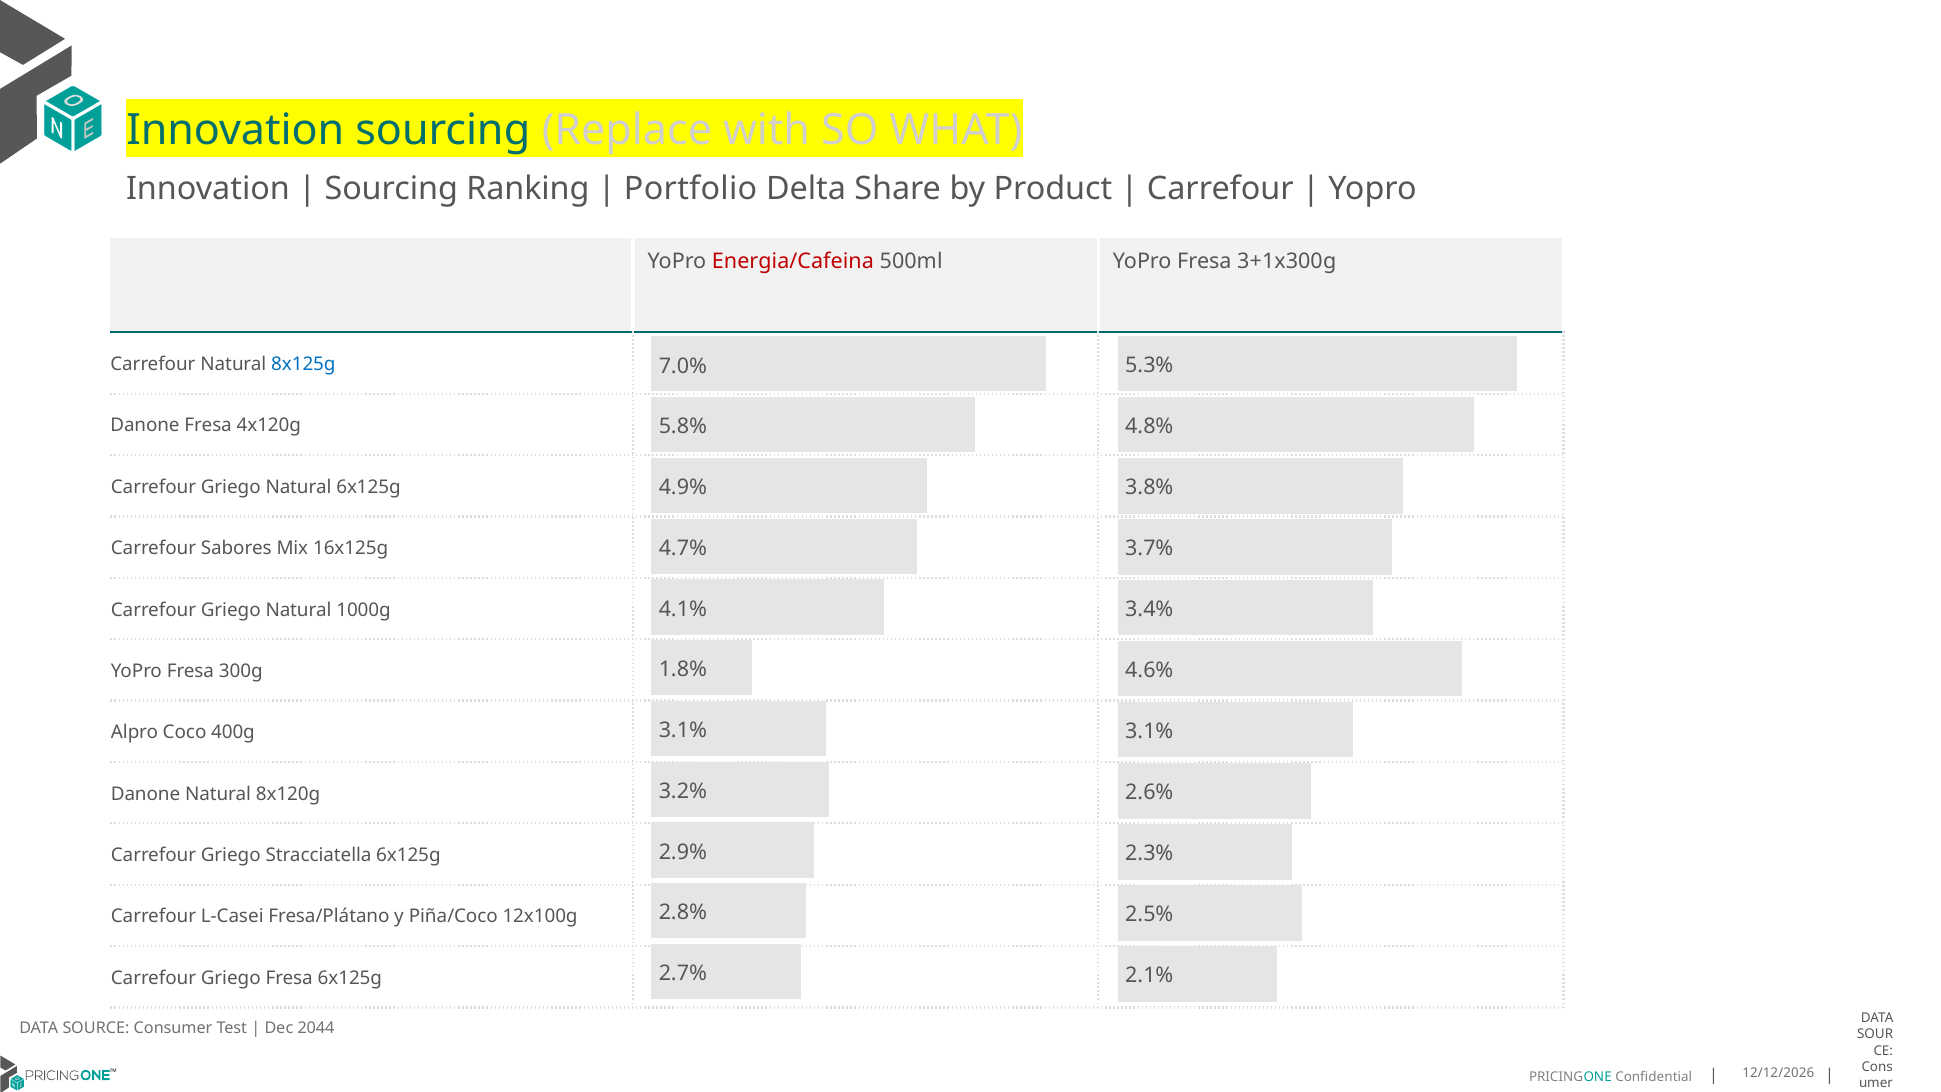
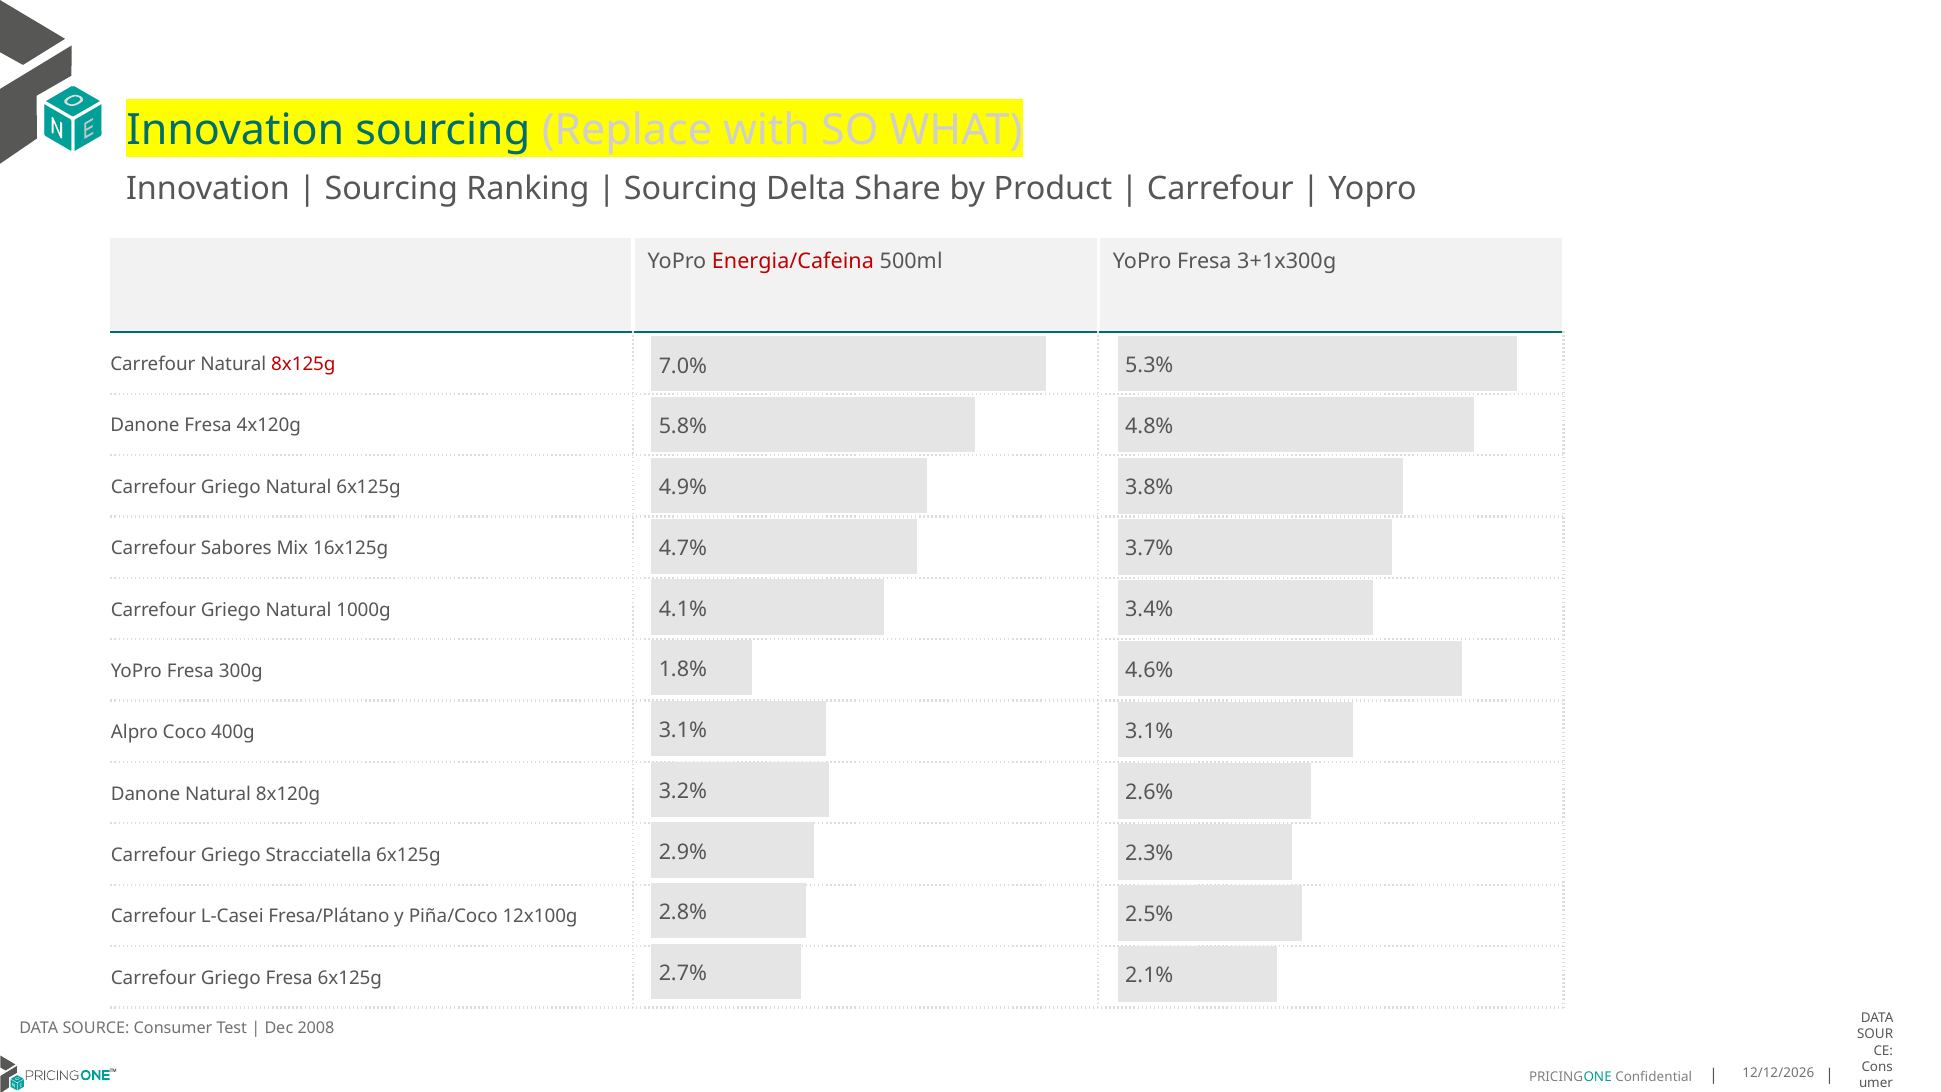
Portfolio: Portfolio -> Sourcing (691, 189)
8x125g colour: blue -> red (303, 364)
2044: 2044 -> 2008 (316, 1028)
